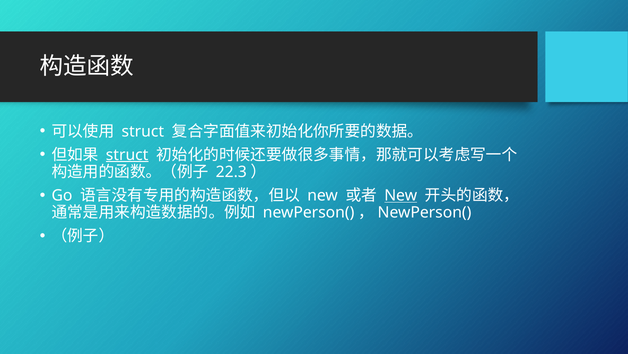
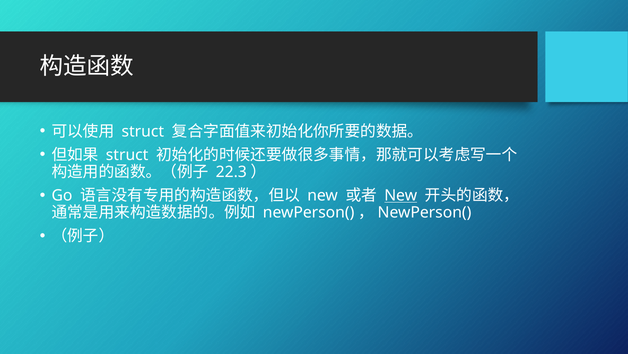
struct underline: present -> none (127, 155)
